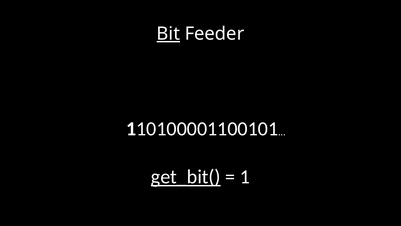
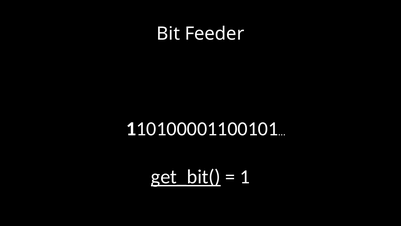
Bit underline: present -> none (168, 34)
